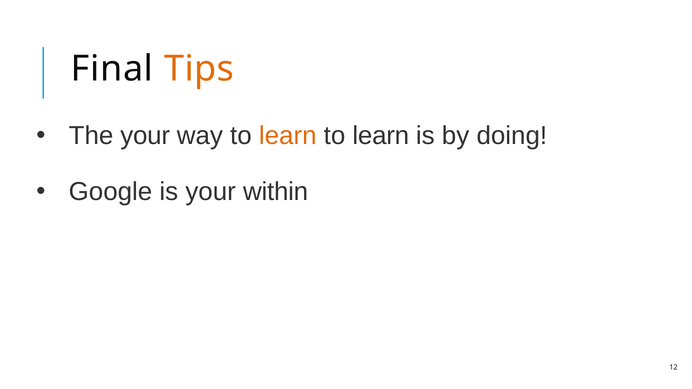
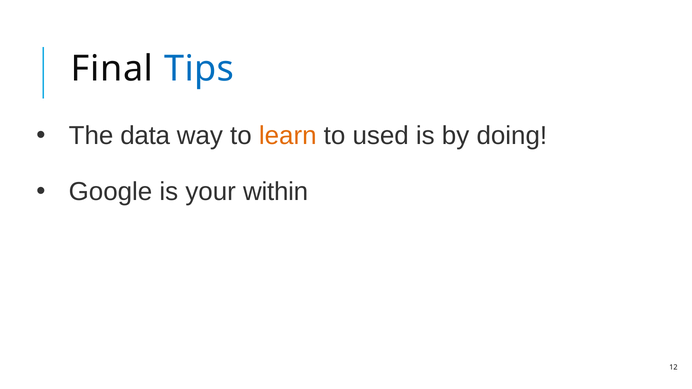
Tips colour: orange -> blue (199, 69)
The your: your -> data (145, 136)
learn: learn -> used (381, 136)
